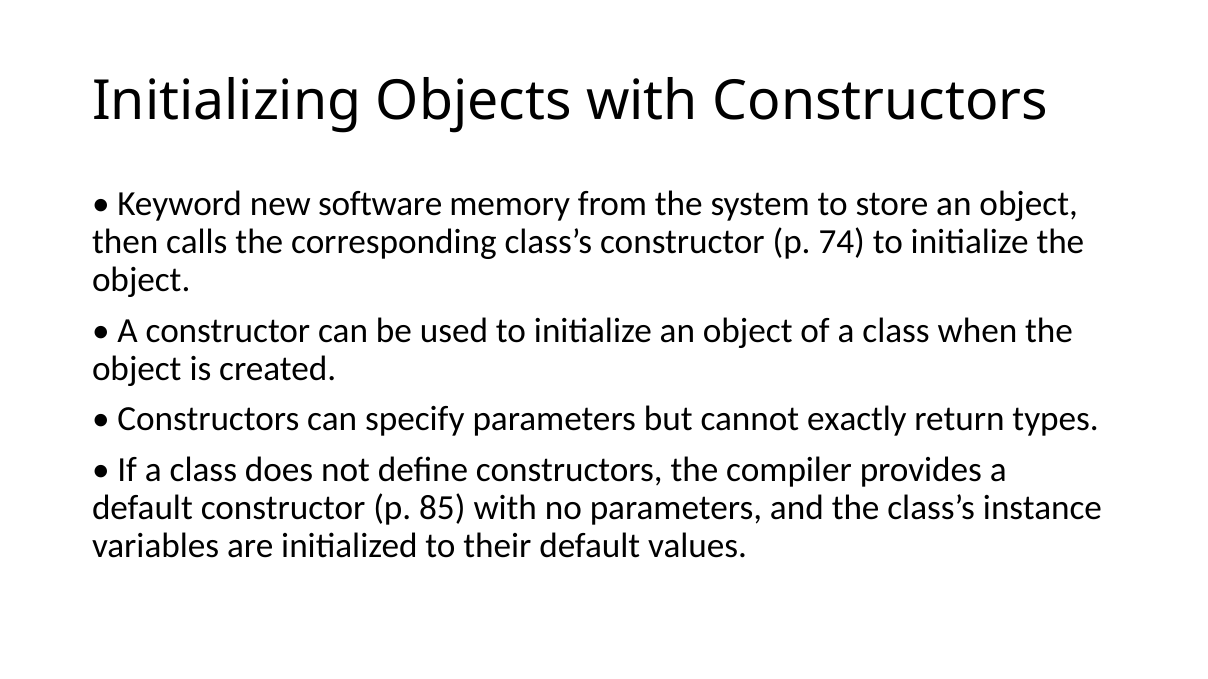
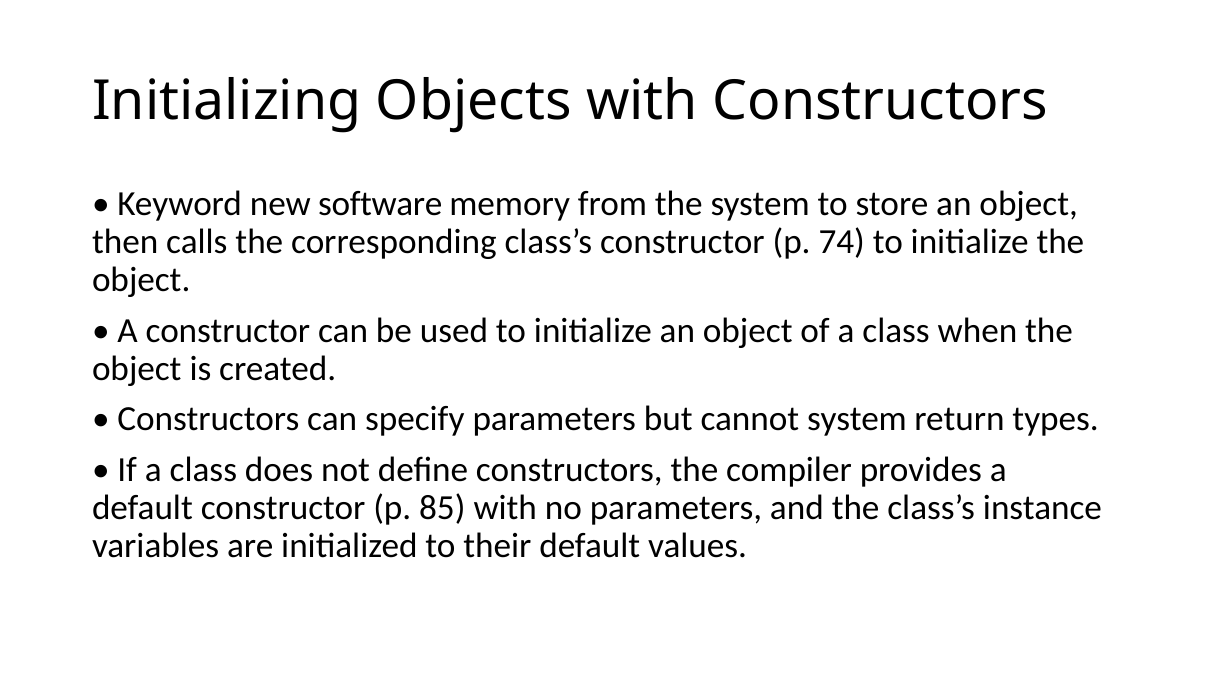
cannot exactly: exactly -> system (857, 419)
